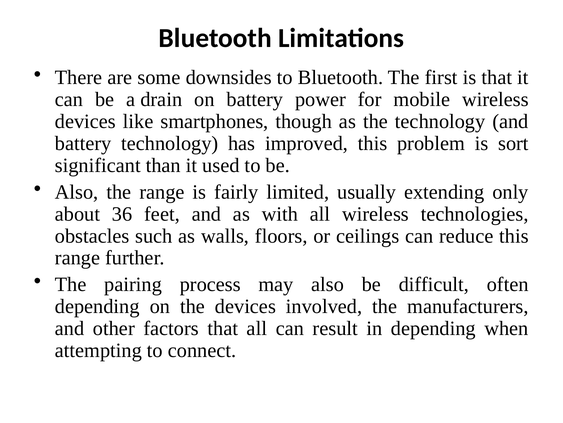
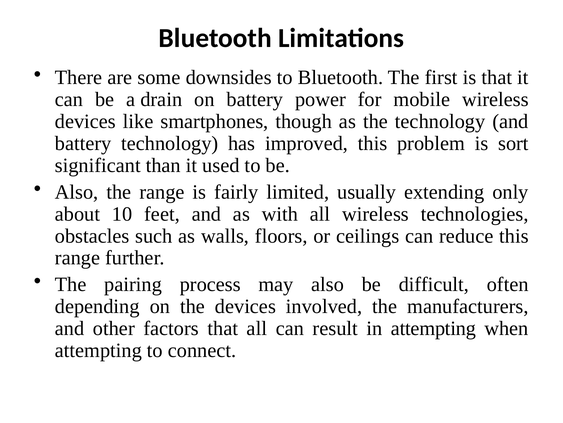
36: 36 -> 10 (122, 214)
in depending: depending -> attempting (433, 328)
